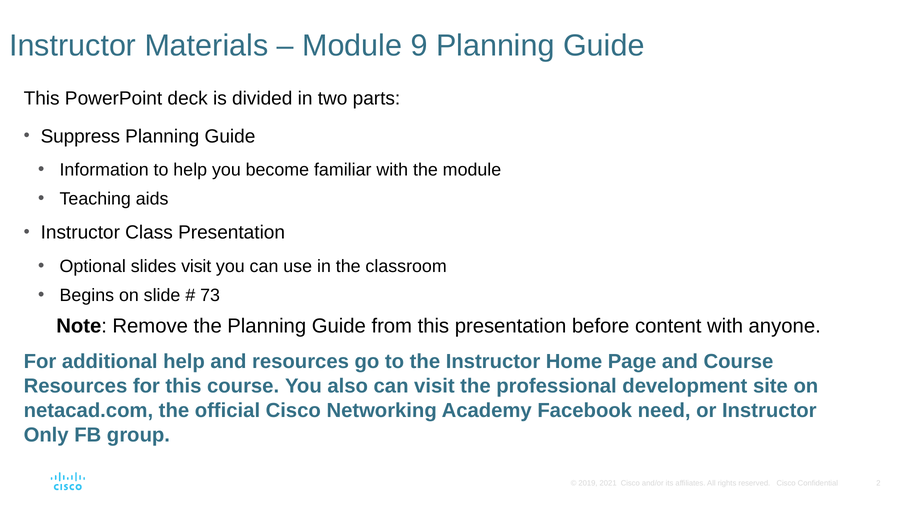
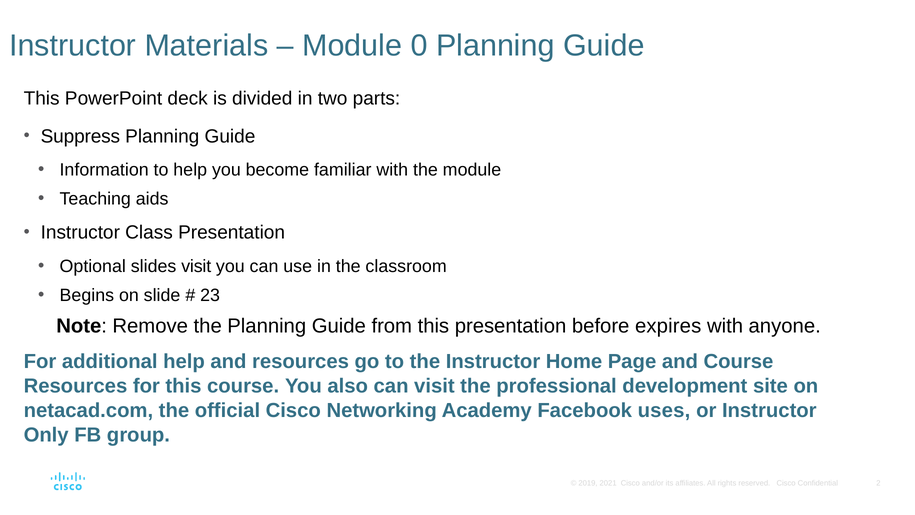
9: 9 -> 0 (419, 46)
73: 73 -> 23 (210, 295)
content: content -> expires (668, 326)
need: need -> uses (664, 410)
